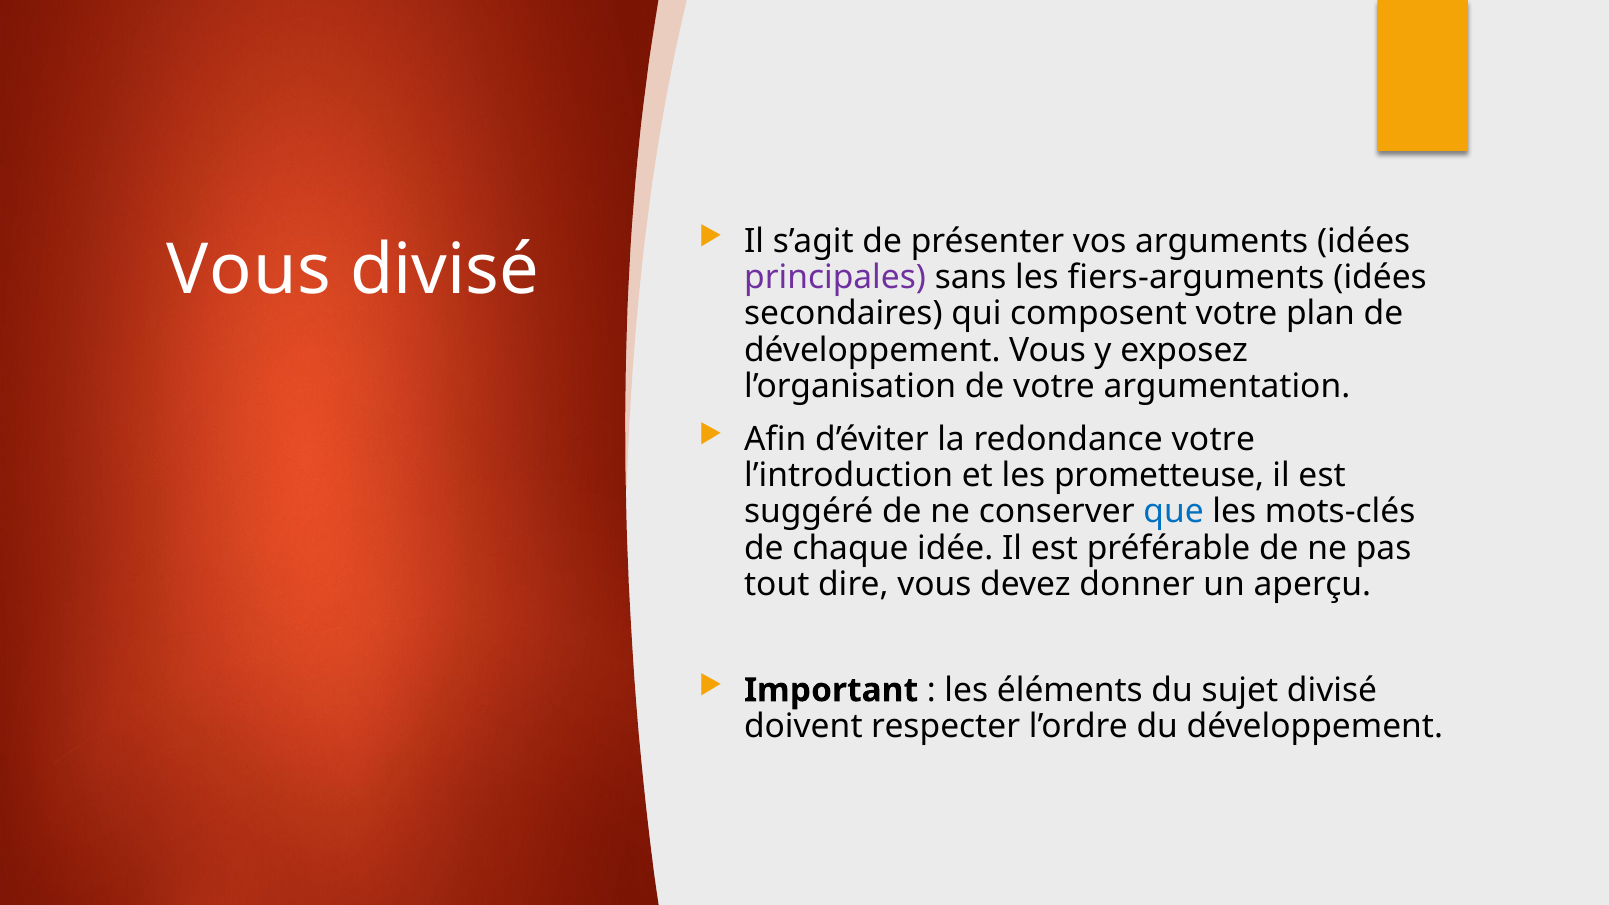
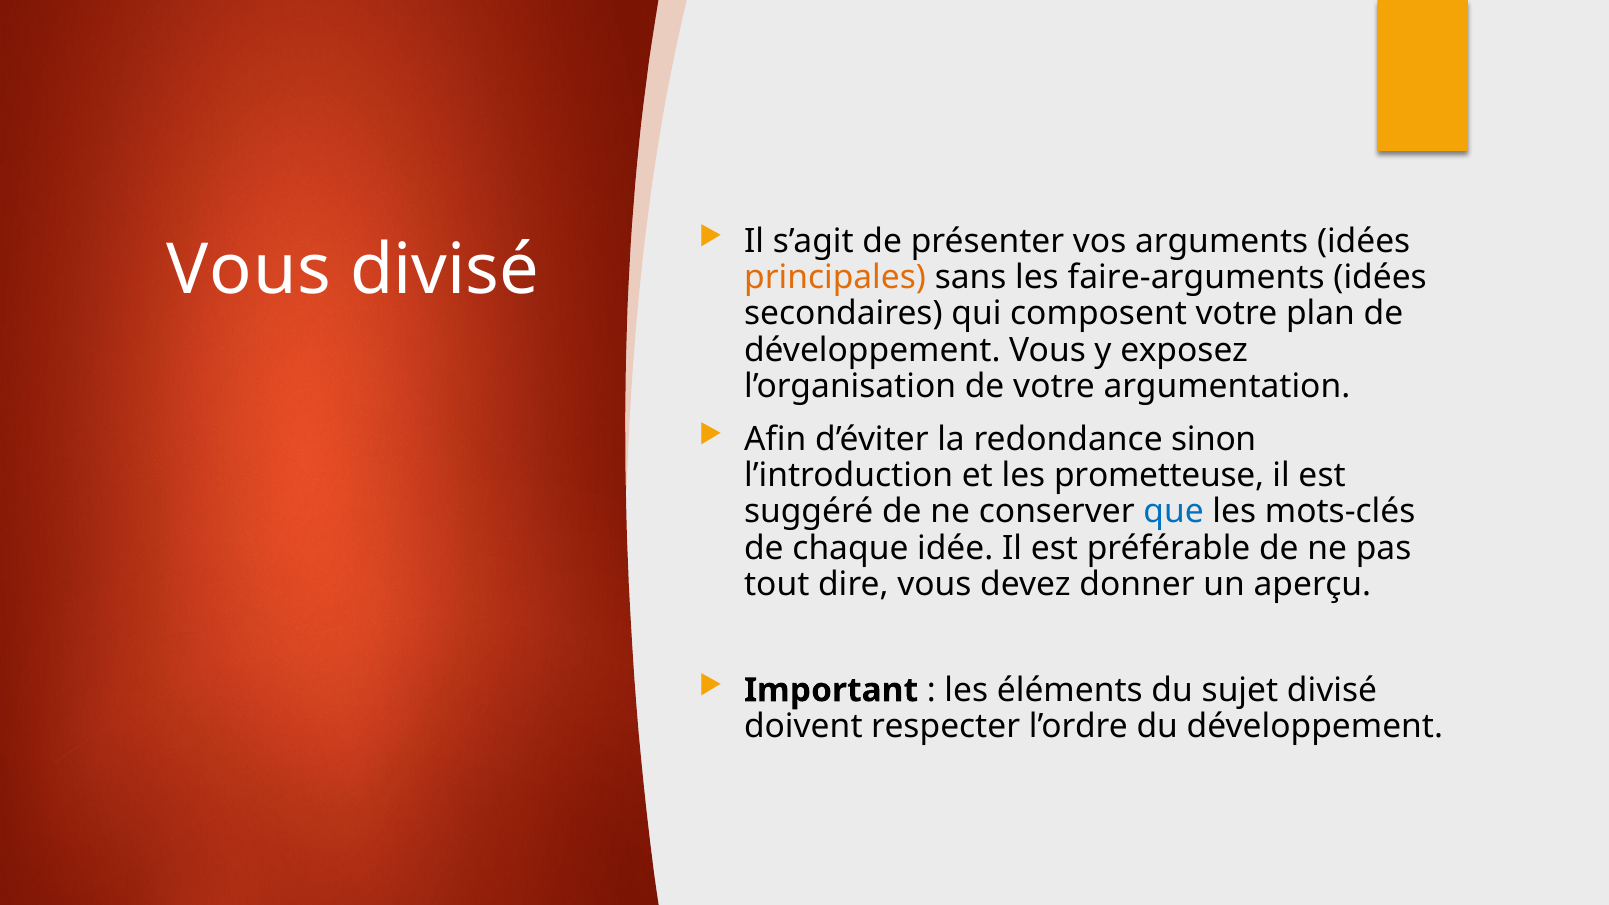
principales colour: purple -> orange (835, 277)
fiers-arguments: fiers-arguments -> faire-arguments (1196, 277)
redondance votre: votre -> sinon (1214, 439)
